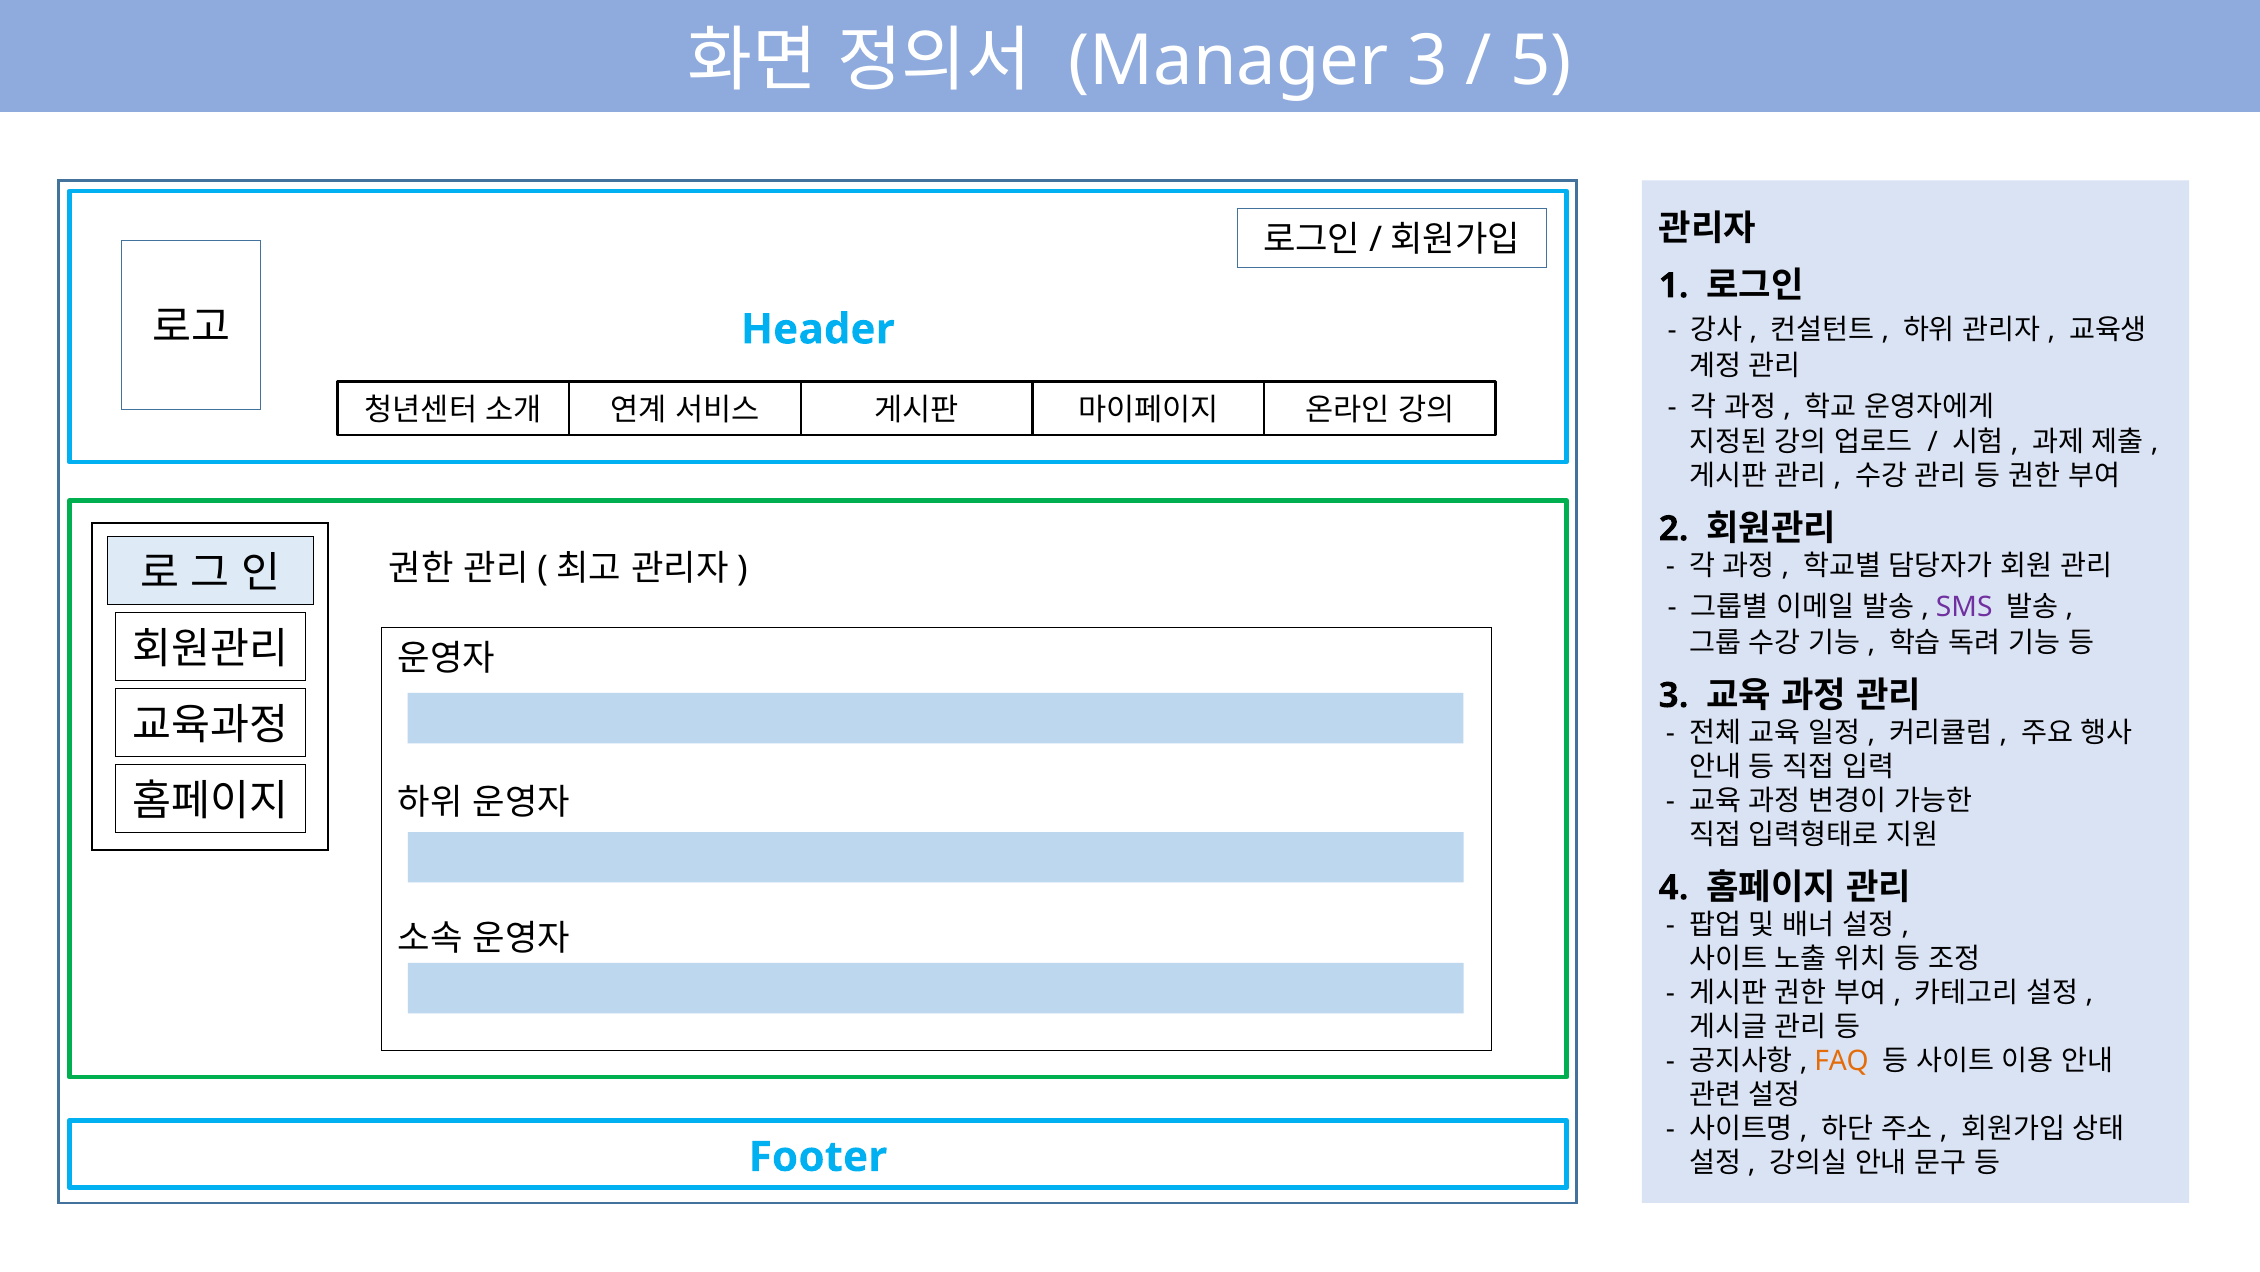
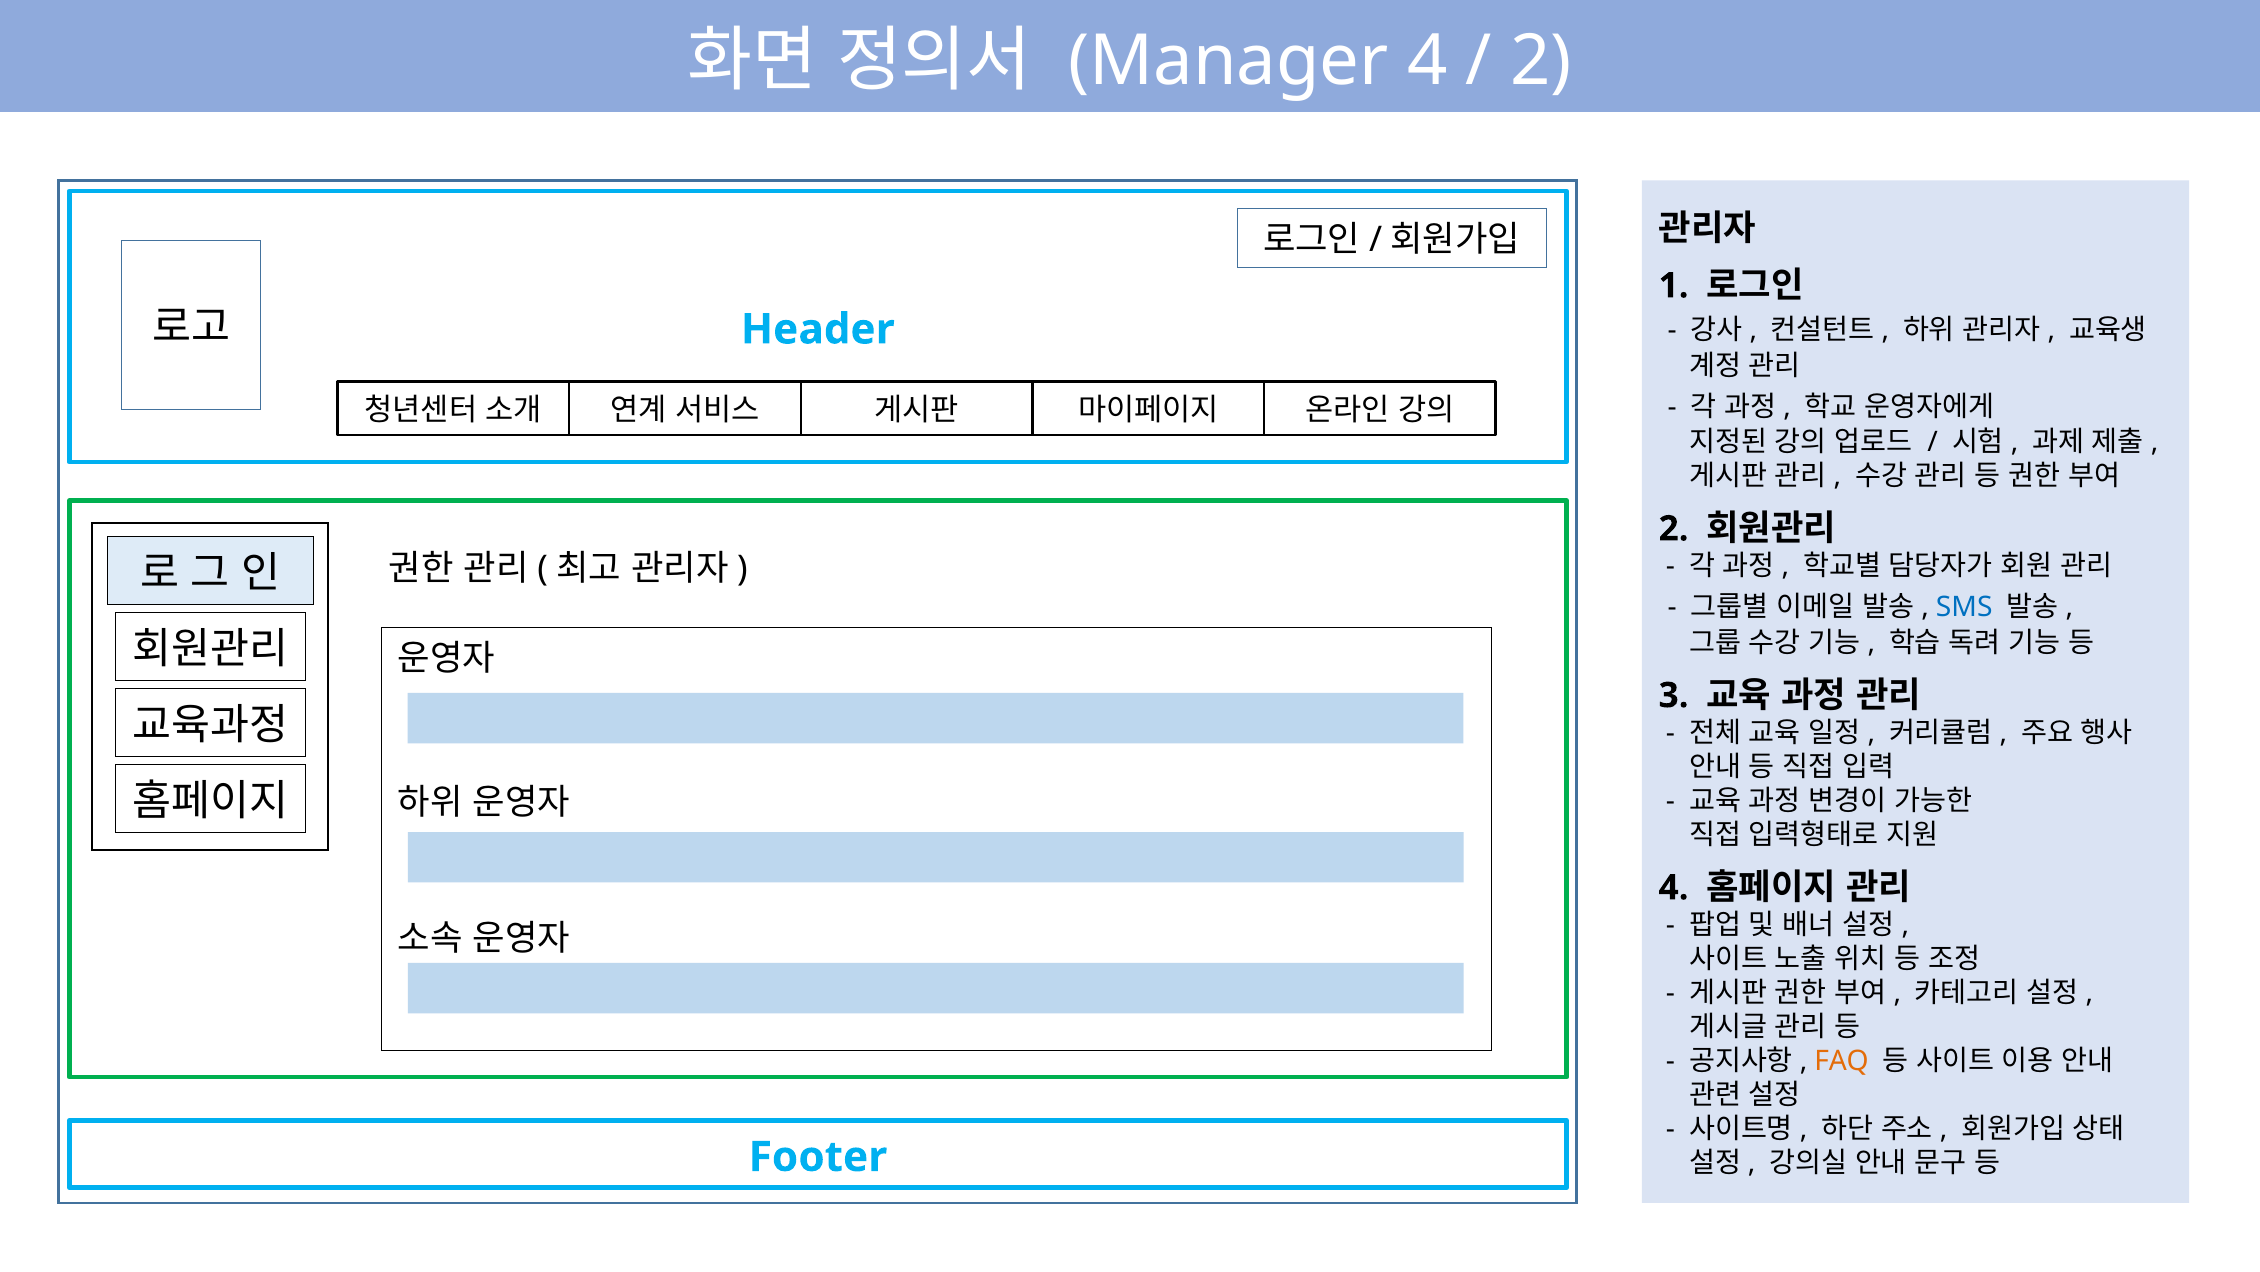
Manager 3: 3 -> 4 (1427, 61)
5: 5 -> 2 (1541, 61)
SMS colour: purple -> blue (1964, 607)
